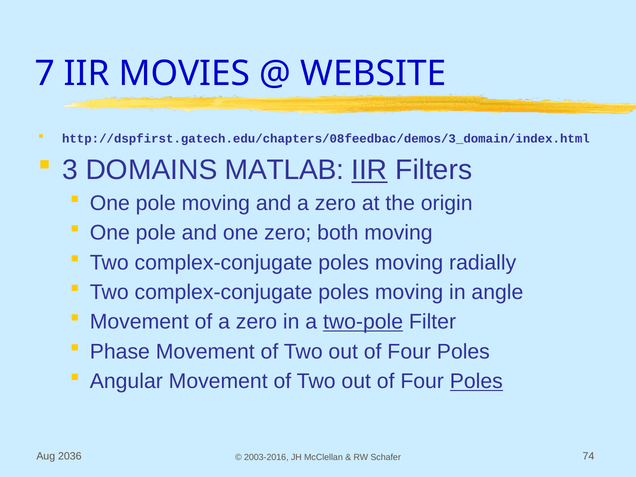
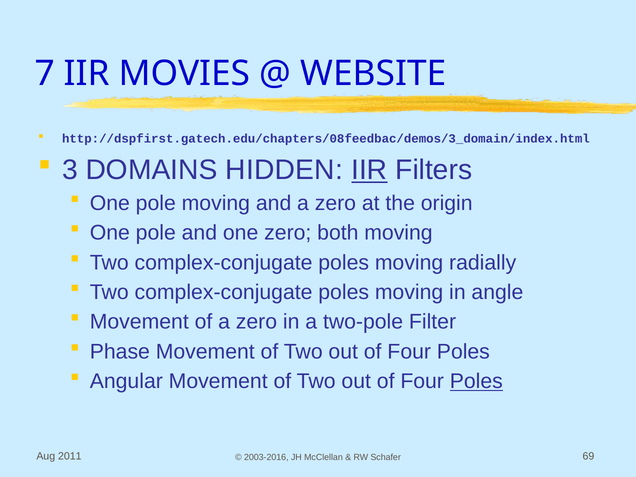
MATLAB: MATLAB -> HIDDEN (284, 170)
two-pole underline: present -> none (363, 322)
2036: 2036 -> 2011 (70, 456)
74: 74 -> 69 (588, 456)
